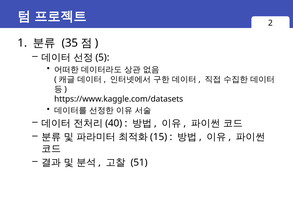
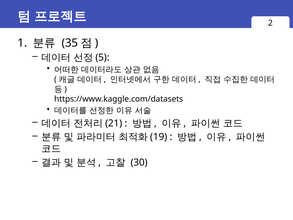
40: 40 -> 21 (114, 123)
15: 15 -> 19 (159, 137)
51: 51 -> 30 (139, 162)
